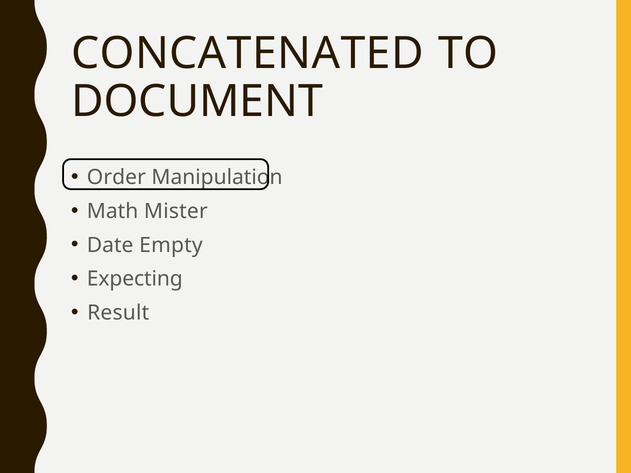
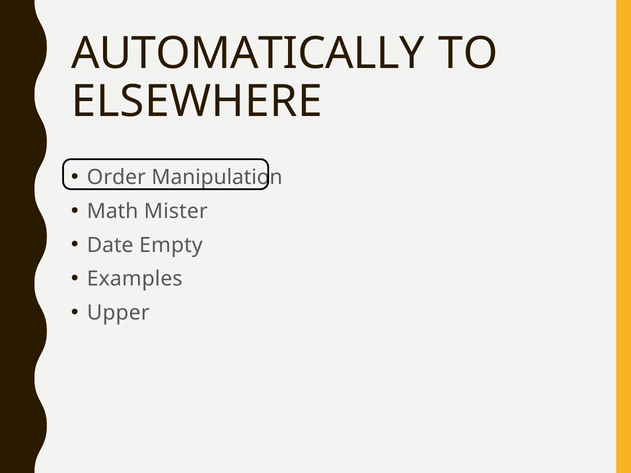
CONCATENATED: CONCATENATED -> AUTOMATICALLY (248, 53)
DOCUMENT: DOCUMENT -> ELSEWHERE (197, 102)
Expecting: Expecting -> Examples (135, 279)
Result: Result -> Upper (118, 313)
